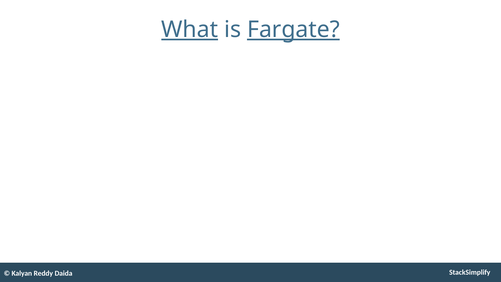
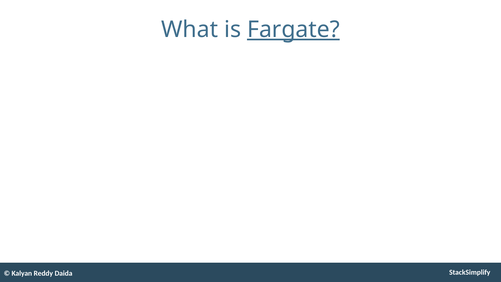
What underline: present -> none (190, 30)
